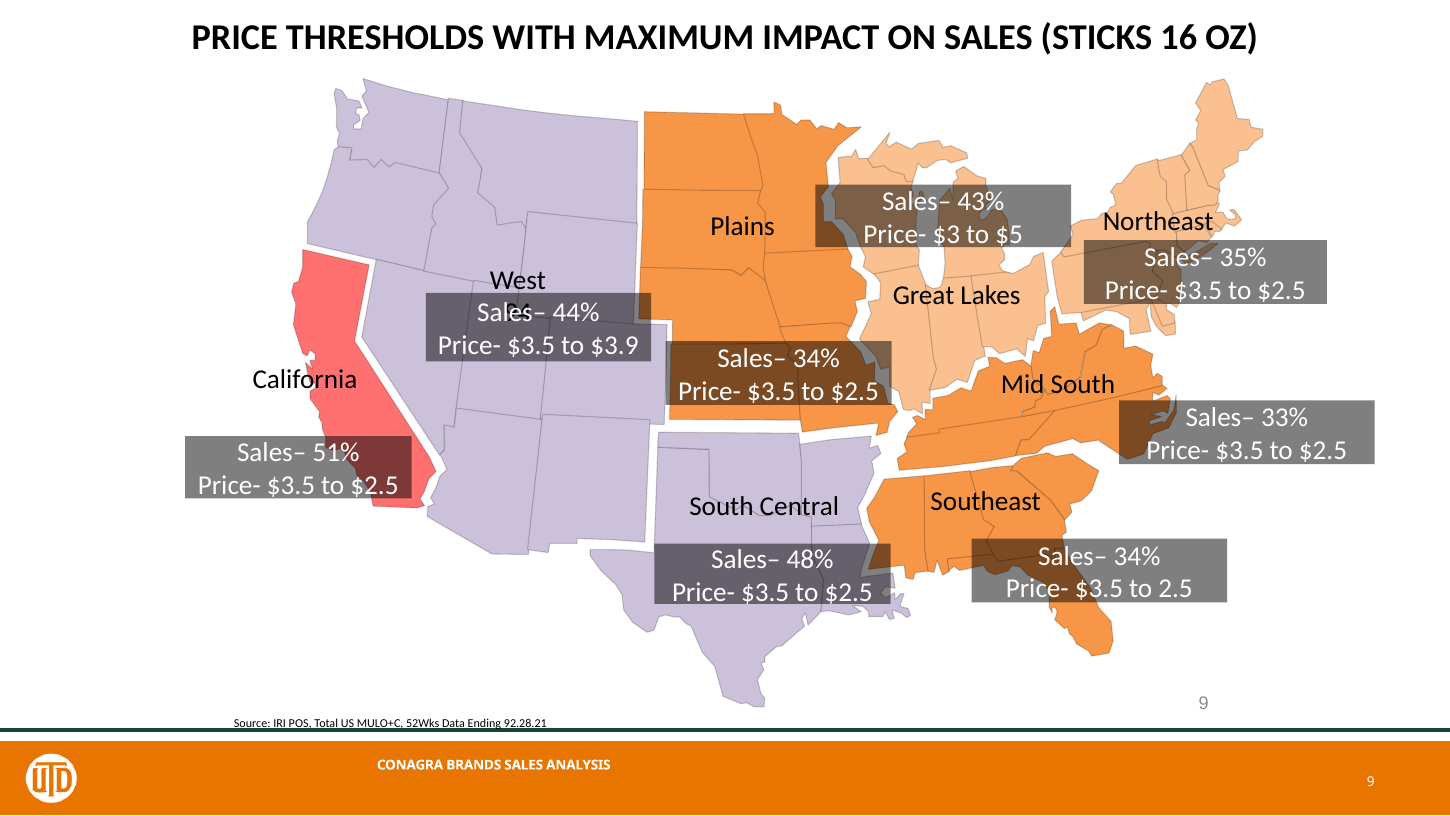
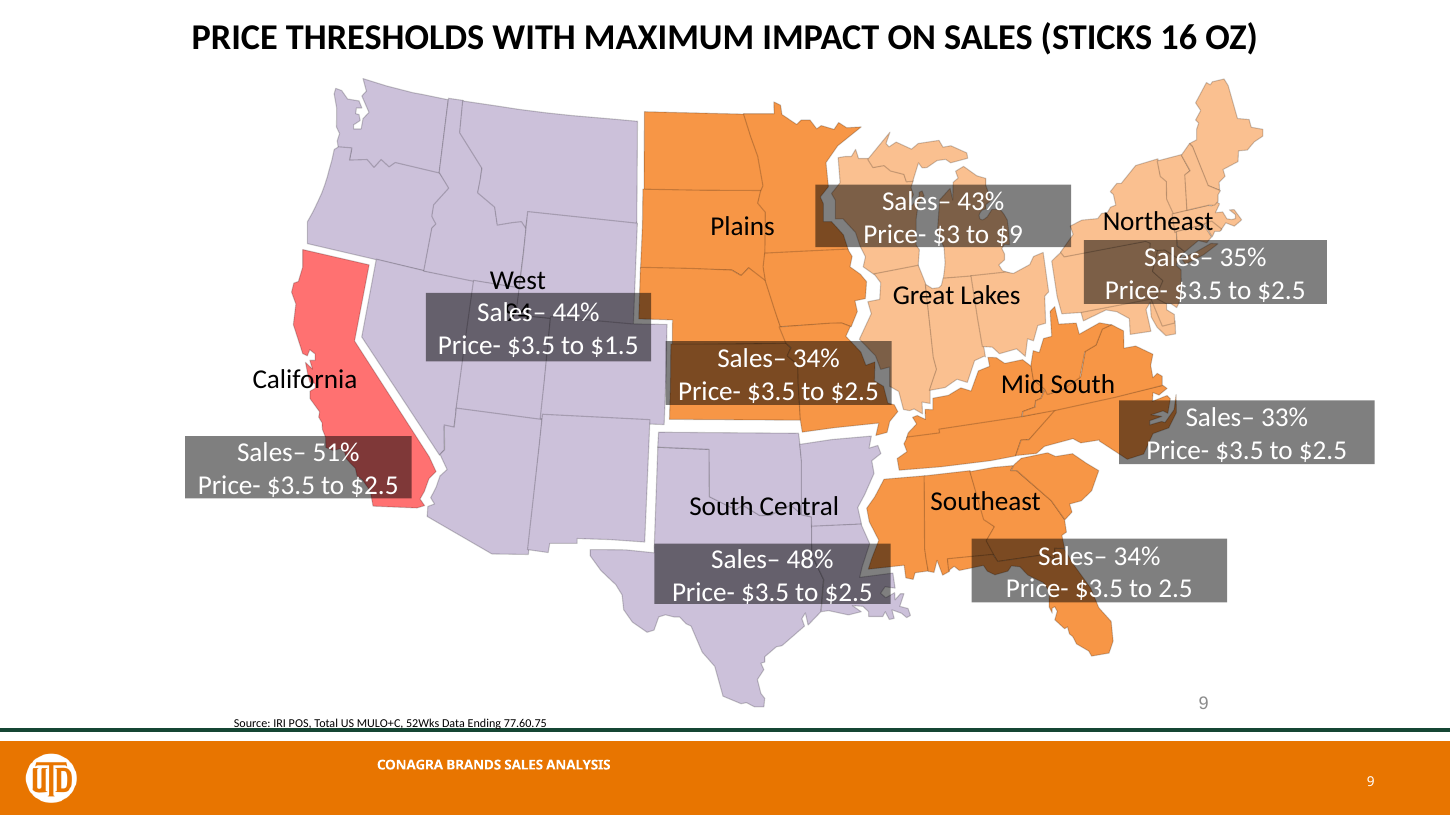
$5: $5 -> $9 (1009, 234)
$3.9: $3.9 -> $1.5 (615, 345)
92.28.21: 92.28.21 -> 77.60.75 (525, 723)
